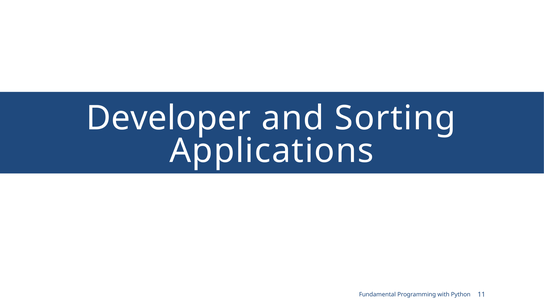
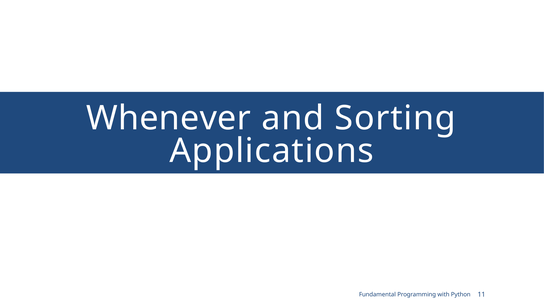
Developer: Developer -> Whenever (168, 118)
